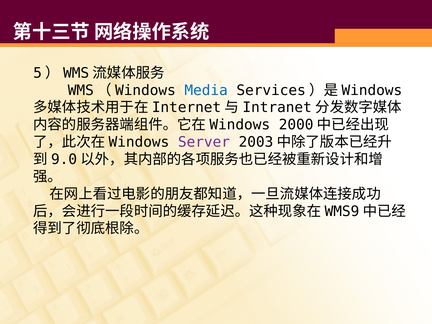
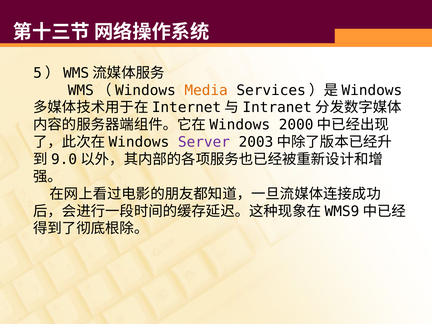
Media colour: blue -> orange (206, 90)
